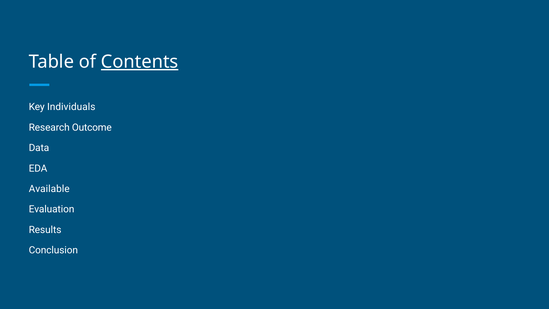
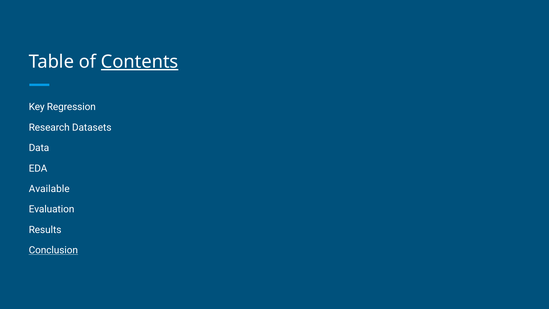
Individuals: Individuals -> Regression (71, 107)
Outcome: Outcome -> Datasets (92, 127)
Conclusion underline: none -> present (53, 250)
